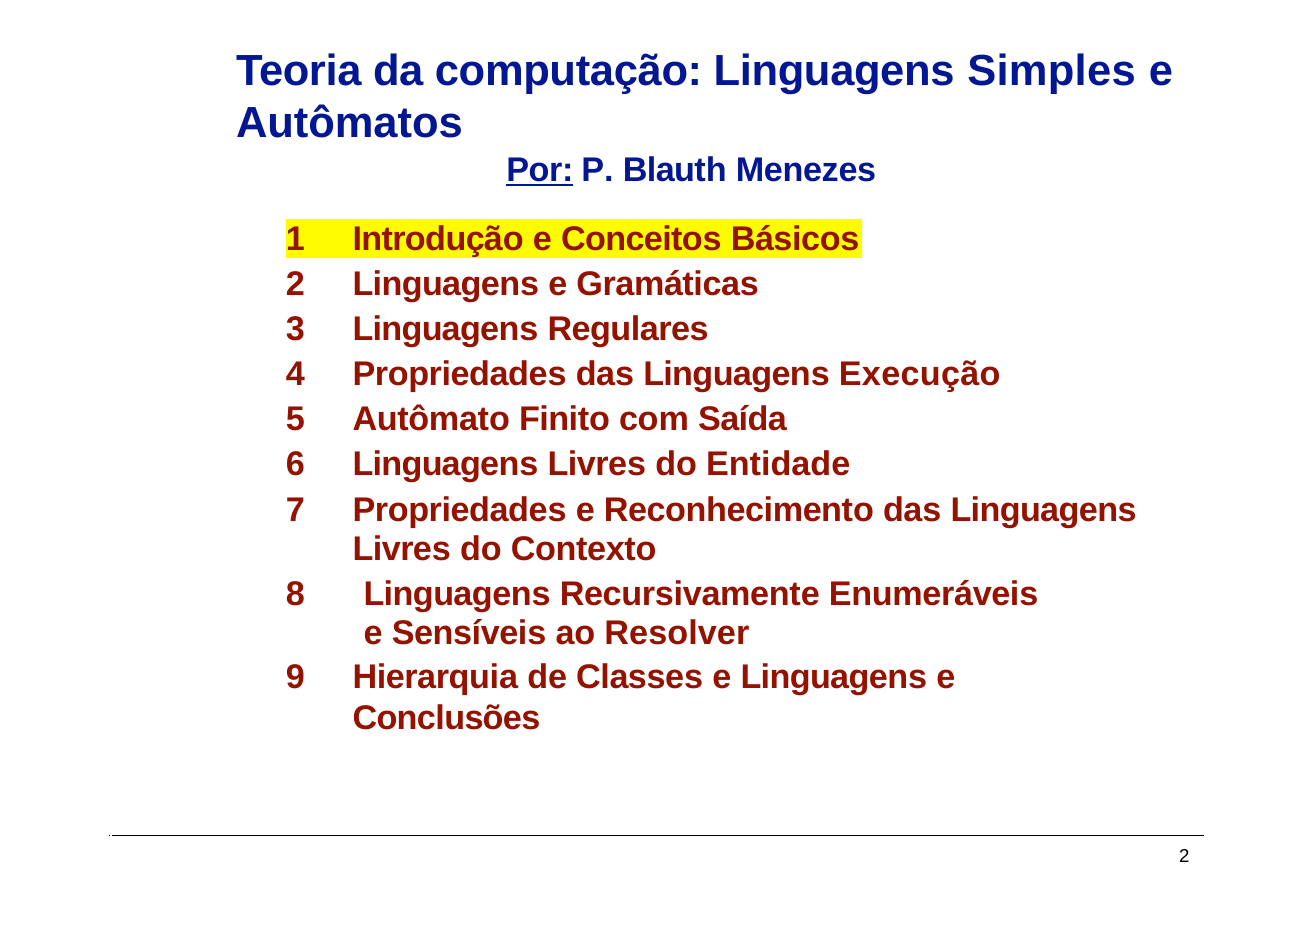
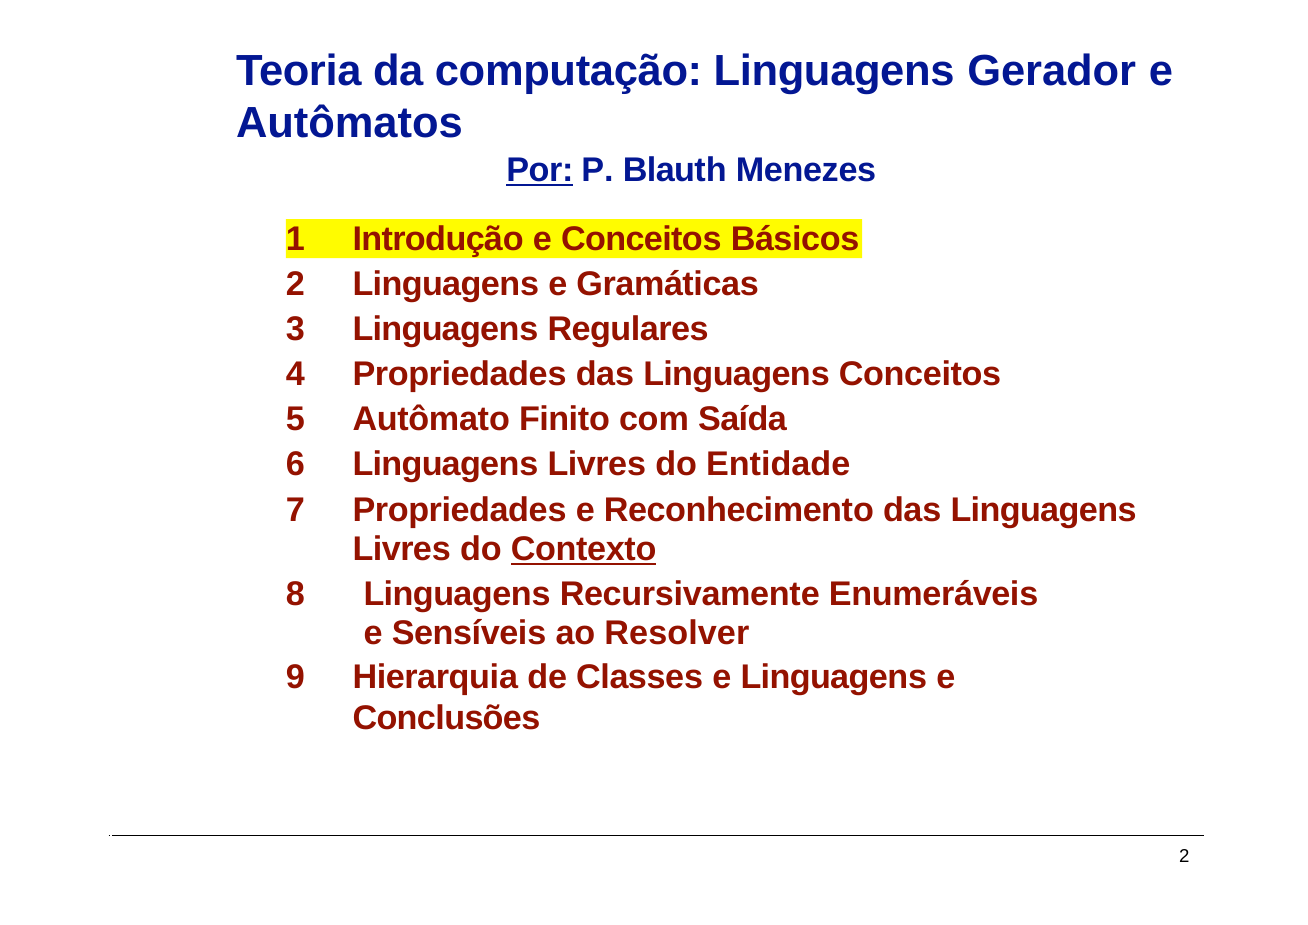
Simples: Simples -> Gerador (1052, 71)
Linguagens Execução: Execução -> Conceitos (920, 374)
Contexto underline: none -> present (584, 549)
